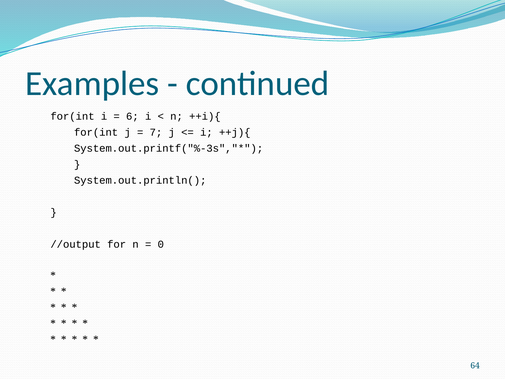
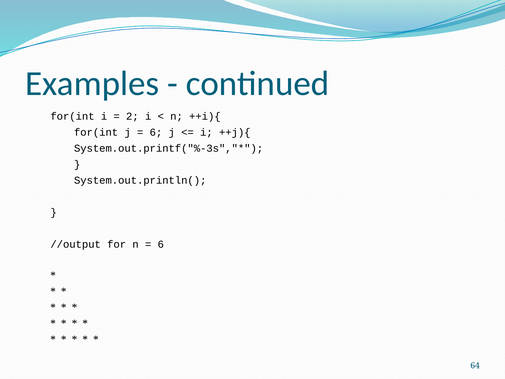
6: 6 -> 2 (132, 116)
7: 7 -> 6 (156, 132)
0: 0 -> 6 (161, 244)
